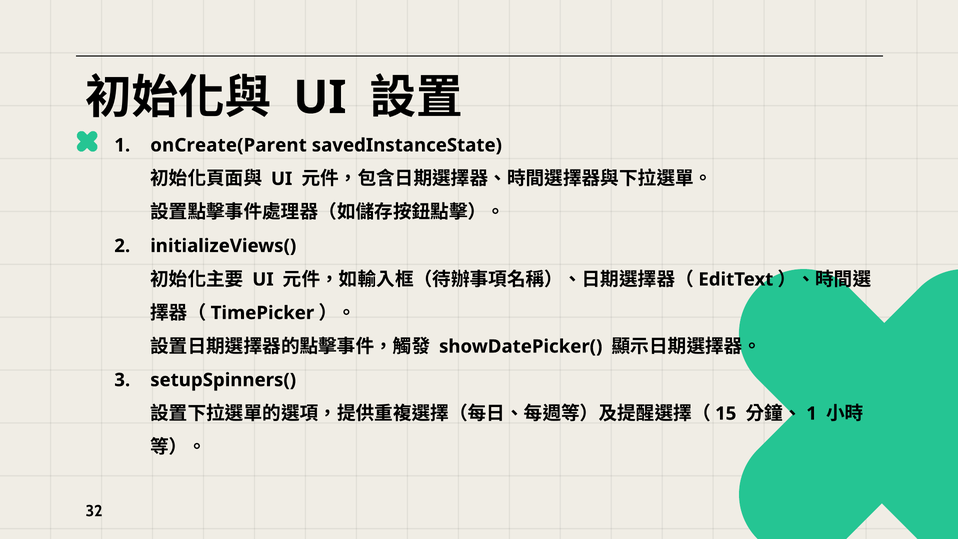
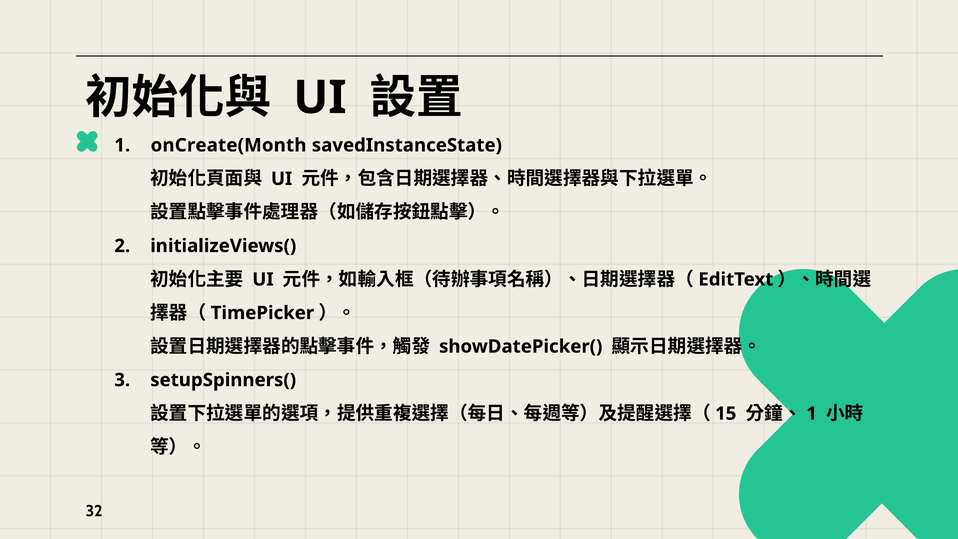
onCreate(Parent: onCreate(Parent -> onCreate(Month (229, 145)
